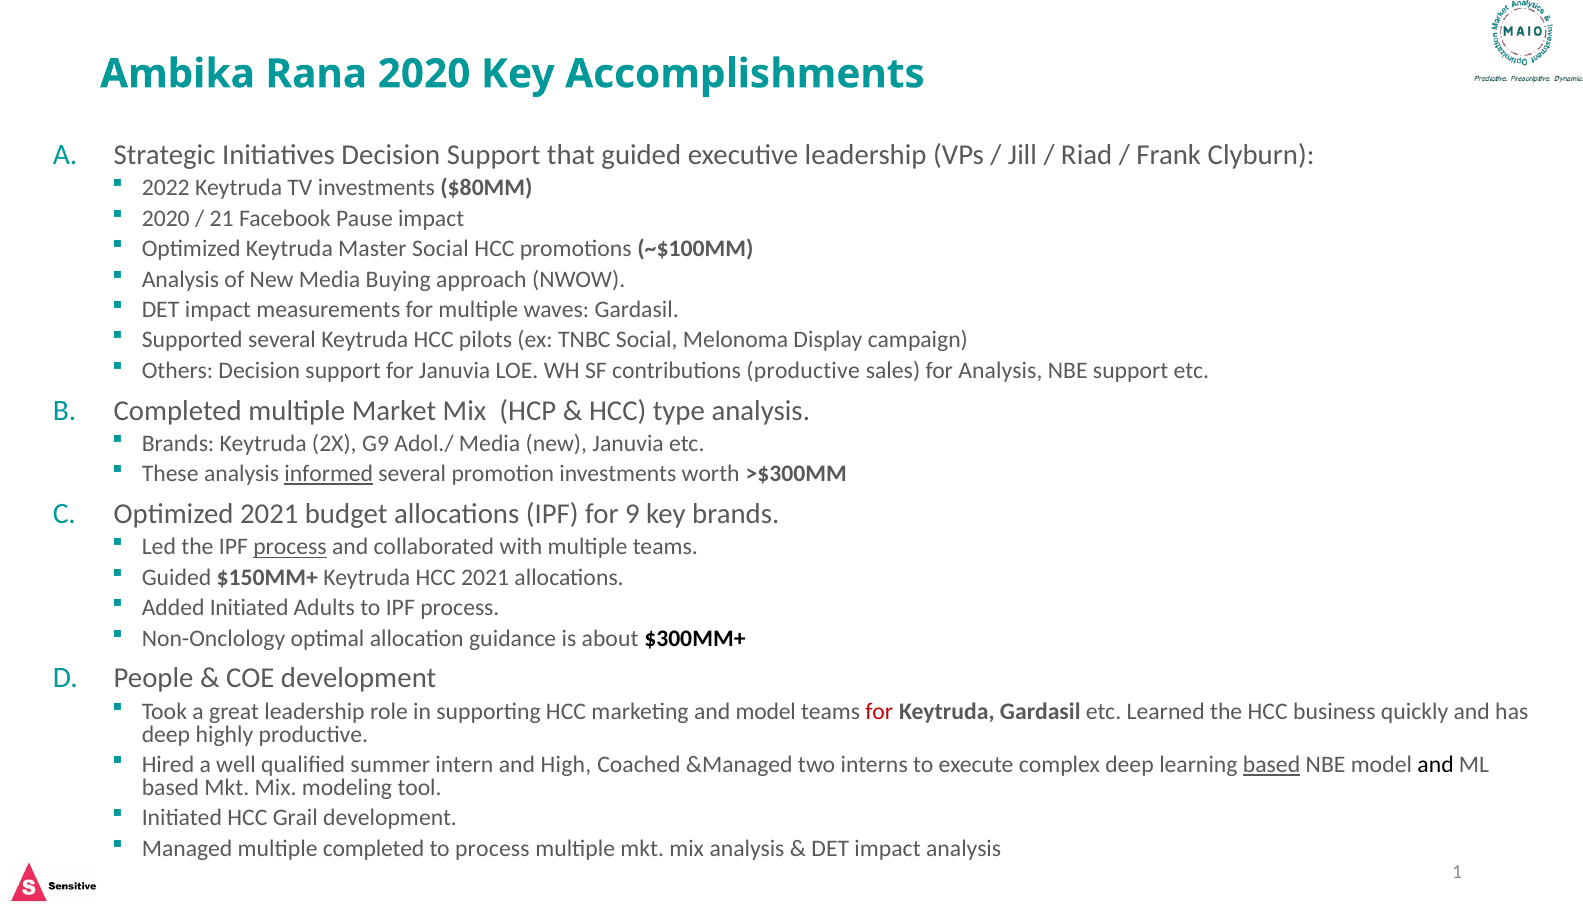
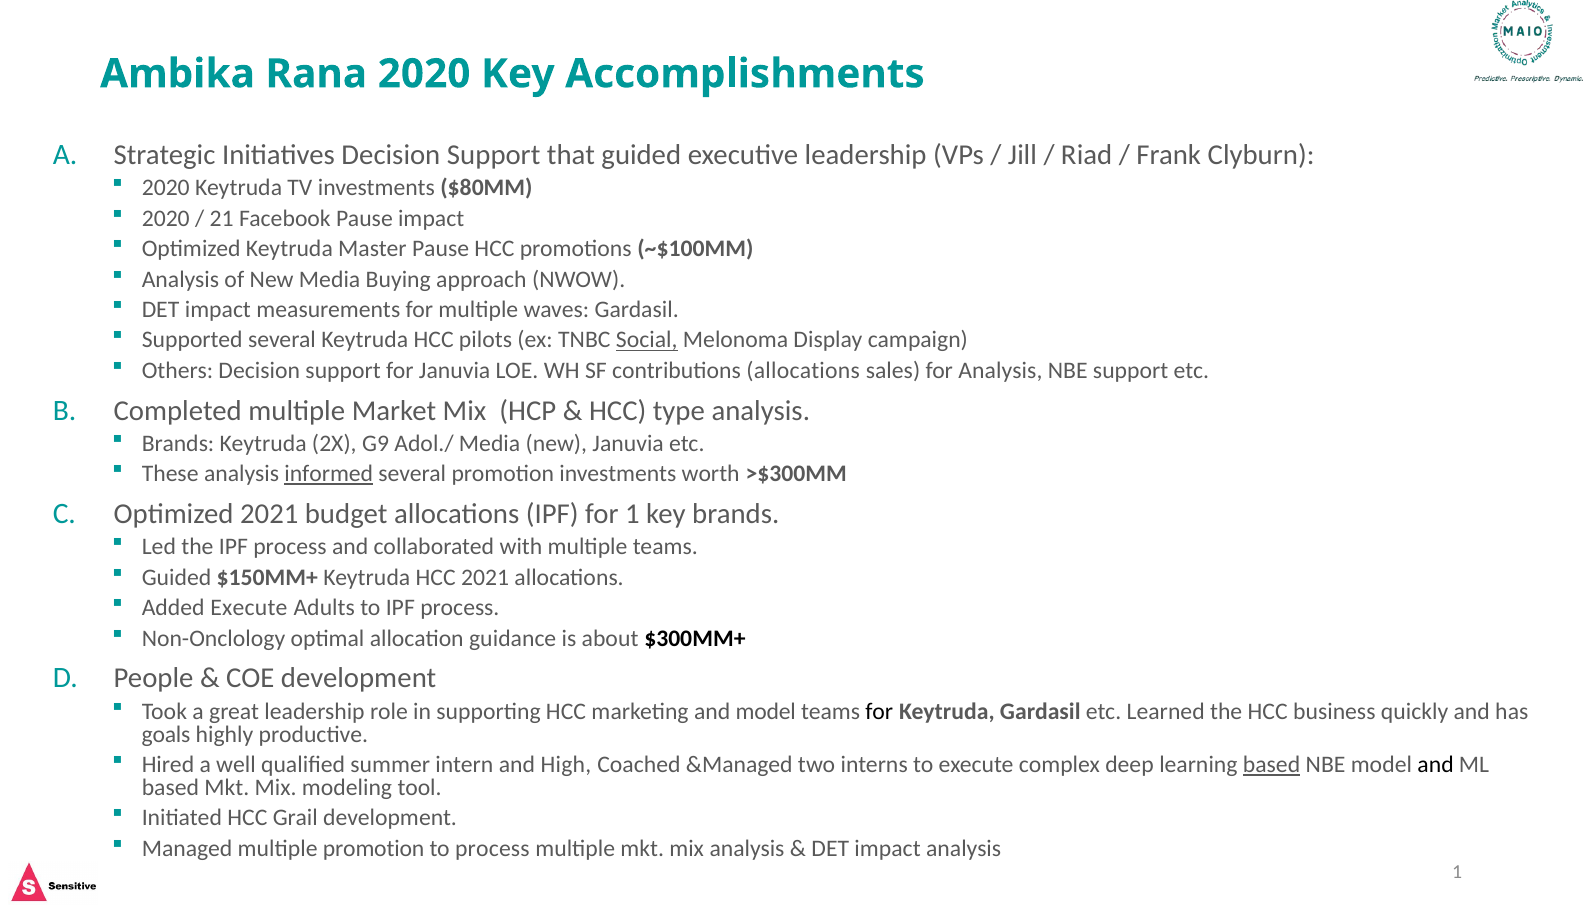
2022: 2022 -> 2020 (166, 188)
Master Social: Social -> Pause (441, 249)
Social underline: none -> present (647, 340)
contributions productive: productive -> allocations (803, 371)
for 9: 9 -> 1 (632, 514)
process underline: present -> none (290, 547)
Added Initiated: Initiated -> Execute (249, 608)
for colour: red -> black (879, 712)
deep: deep -> goals (166, 735)
multiple completed: completed -> promotion (374, 849)
